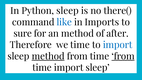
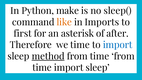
Python sleep: sleep -> make (68, 11)
there(: there( -> sleep( (118, 11)
like colour: blue -> orange (64, 22)
sure: sure -> first (23, 34)
an method: method -> asterisk (78, 34)
from underline: present -> none (123, 56)
